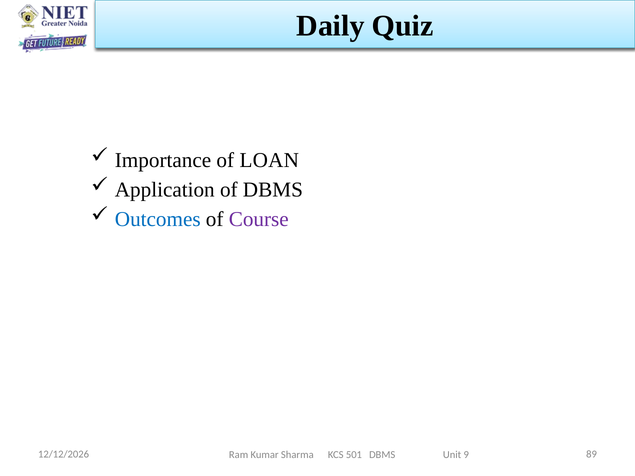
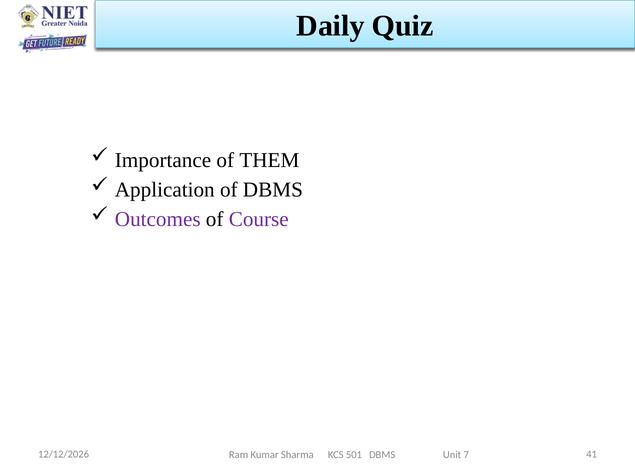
LOAN: LOAN -> THEM (269, 160)
Outcomes colour: blue -> purple (158, 219)
89: 89 -> 41 (592, 455)
9: 9 -> 7 (466, 455)
